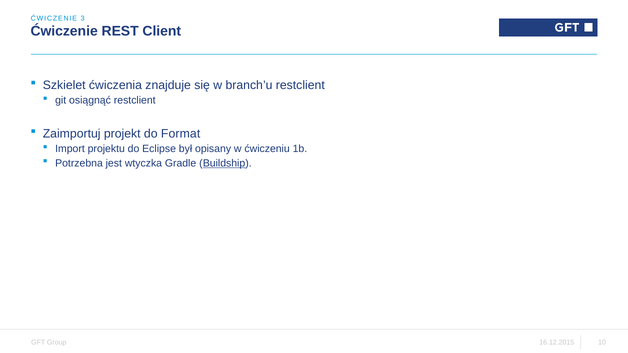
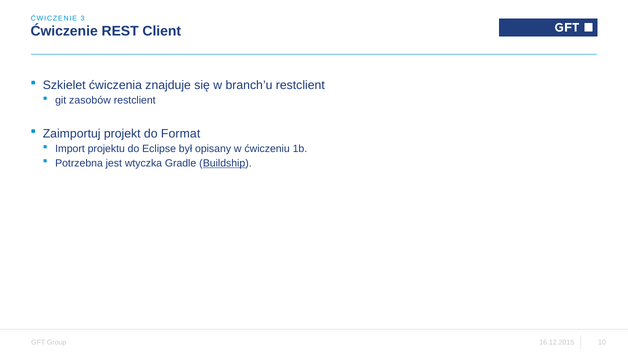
osiągnąć: osiągnąć -> zasobów (90, 100)
